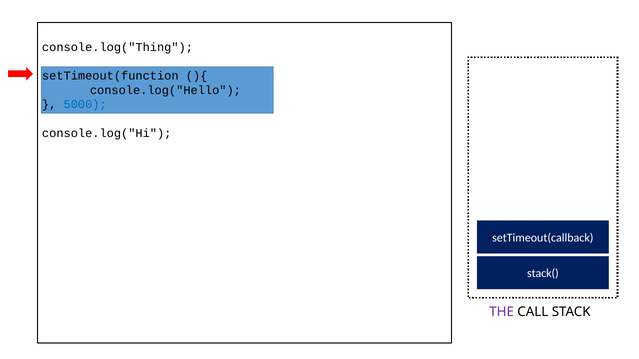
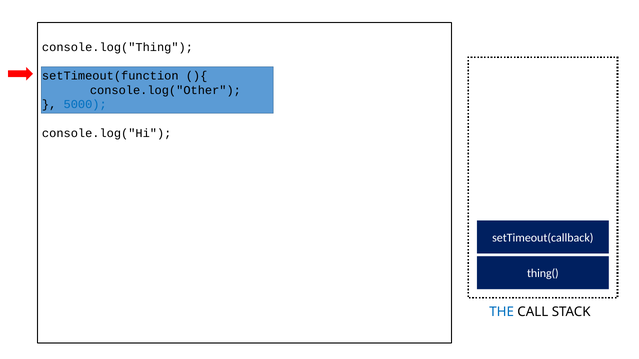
console.log("Hello: console.log("Hello -> console.log("Other (165, 90)
stack(: stack( -> thing( (543, 274)
THE colour: purple -> blue (502, 312)
